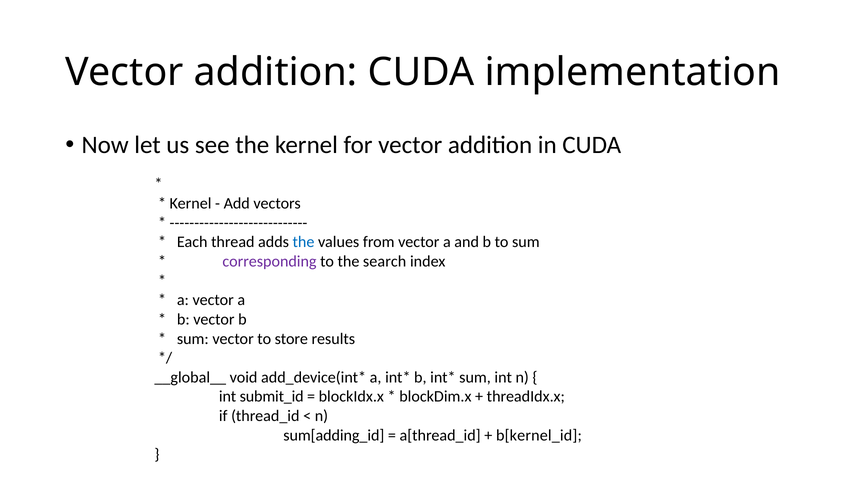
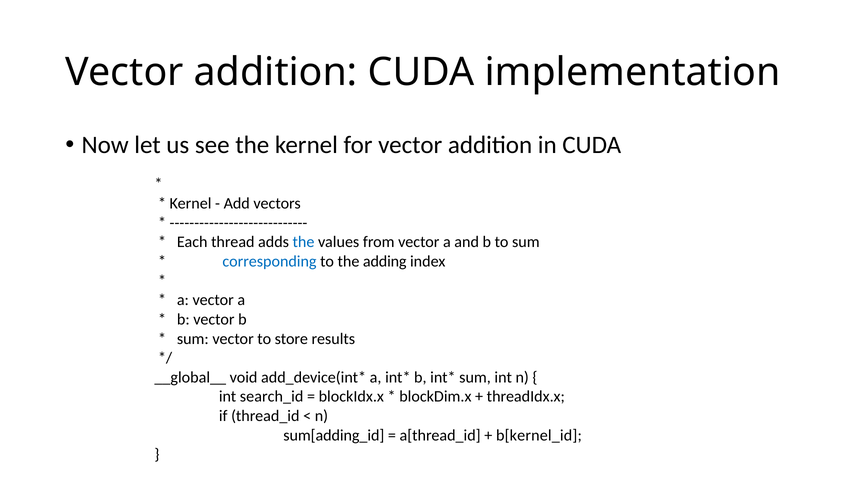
corresponding colour: purple -> blue (269, 262)
search: search -> adding (385, 262)
submit_id: submit_id -> search_id (272, 397)
